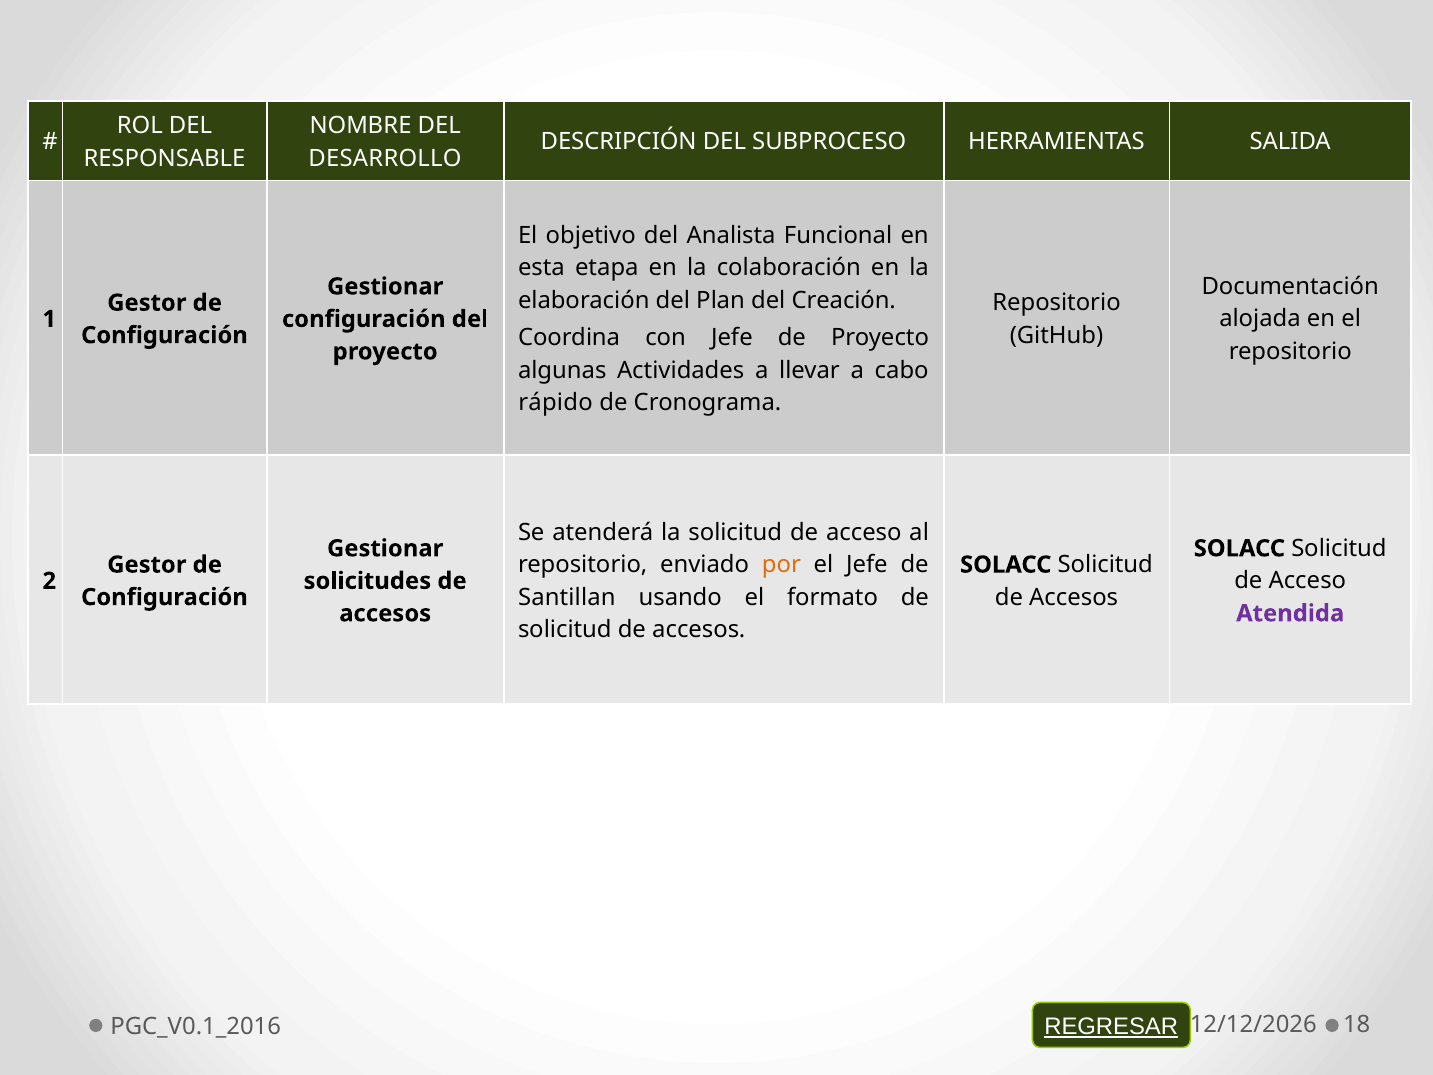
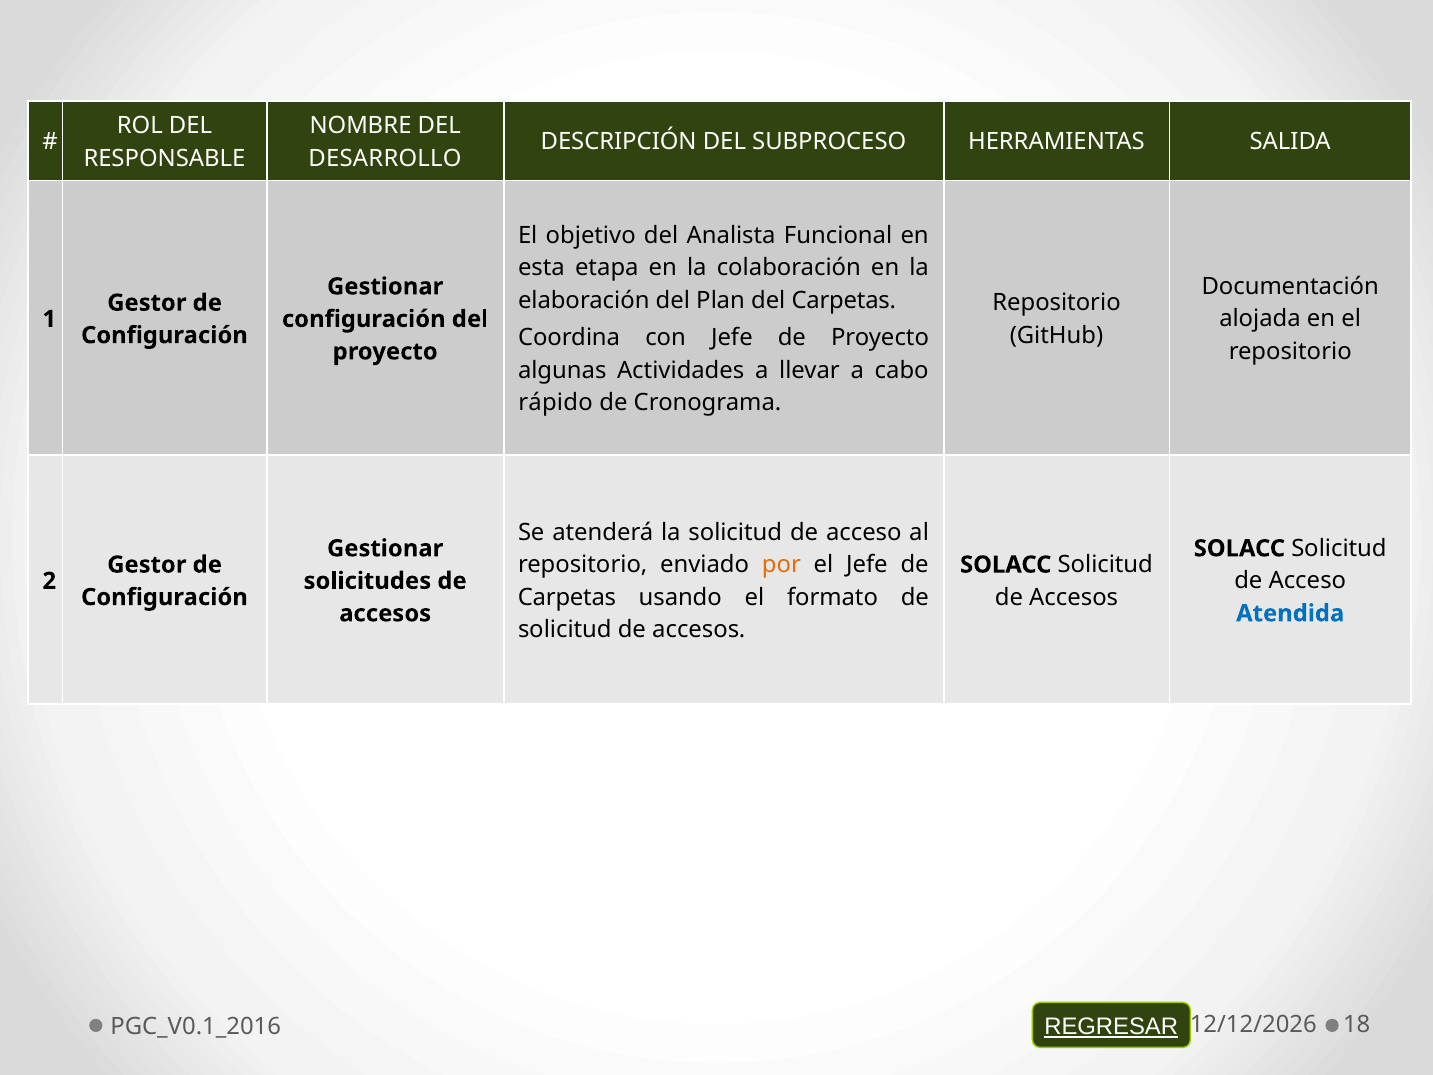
del Creación: Creación -> Carpetas (844, 300)
Santillan: Santillan -> Carpetas (567, 597)
Atendida colour: purple -> blue (1290, 613)
